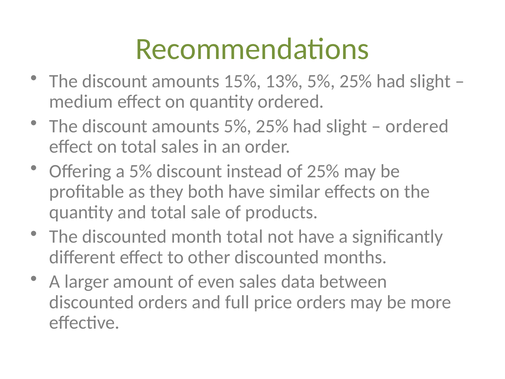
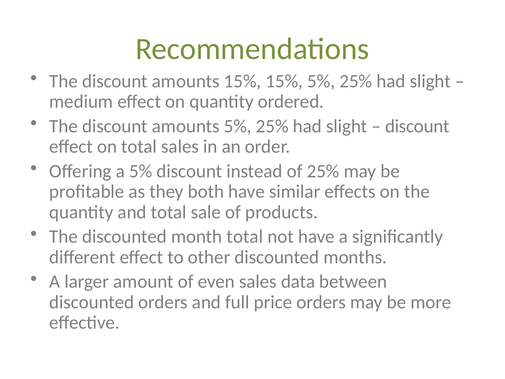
15% 13%: 13% -> 15% (284, 81)
ordered: ordered -> discount (417, 126)
